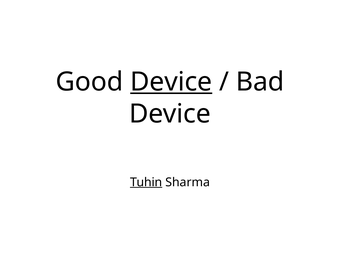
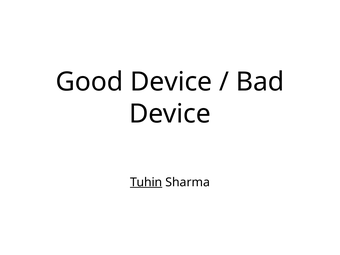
Device underline: present -> none (171, 82)
